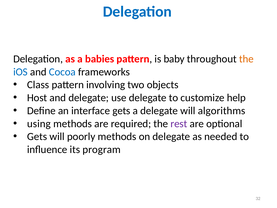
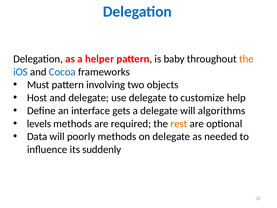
babies: babies -> helper (100, 59)
Class: Class -> Must (38, 85)
using: using -> levels (39, 124)
rest colour: purple -> orange (179, 124)
Gets: Gets -> Data (37, 136)
program: program -> suddenly (102, 149)
